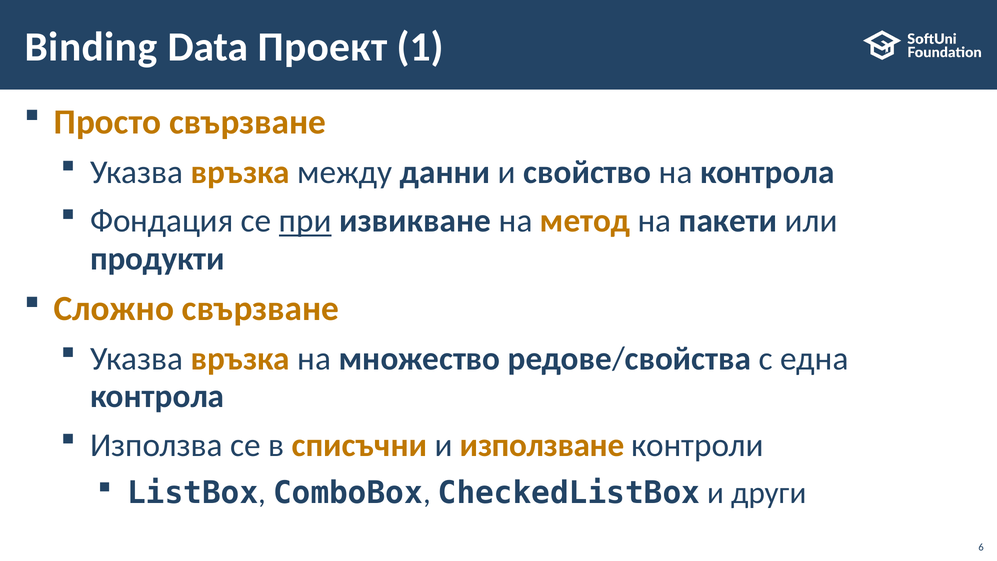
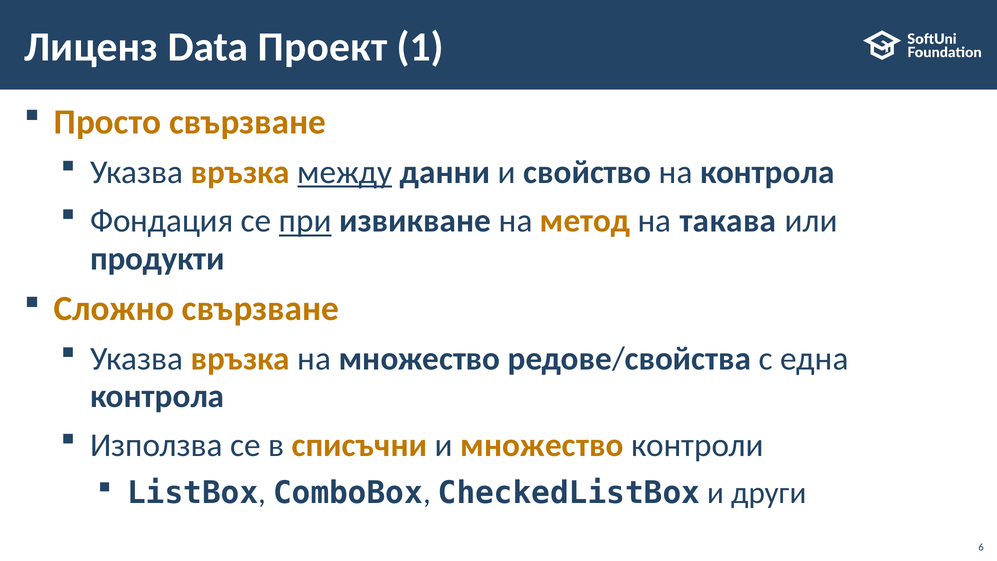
Binding: Binding -> Лиценз (91, 47)
между underline: none -> present (345, 172)
пакети: пакети -> такава (728, 221)
и използване: използване -> множество (542, 445)
